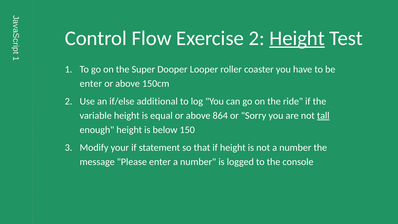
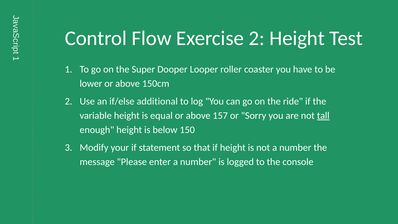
Height underline: present -> none (297, 38)
enter: enter -> lower (91, 84)
864: 864 -> 157 (220, 116)
